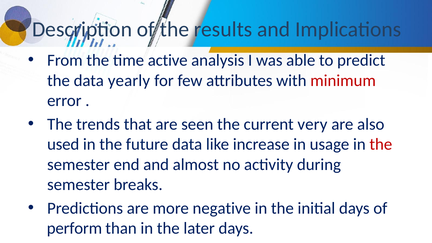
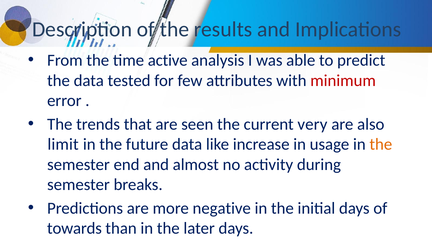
yearly: yearly -> tested (129, 80)
used: used -> limit (63, 144)
the colour: red -> orange (381, 144)
perform: perform -> towards (74, 228)
